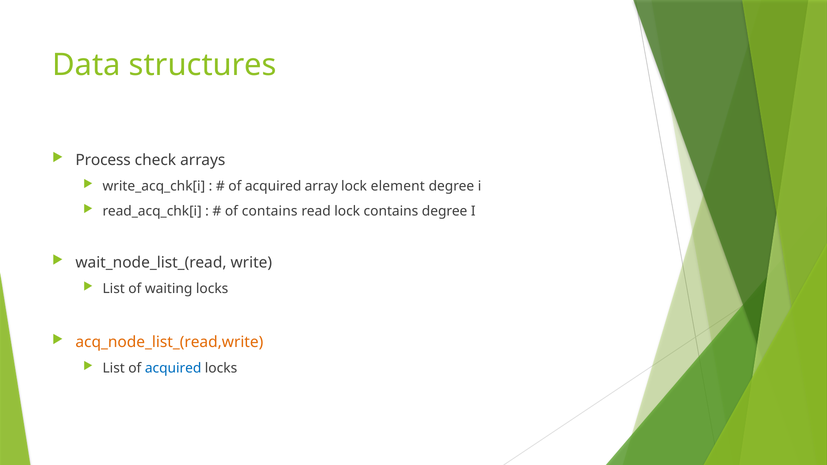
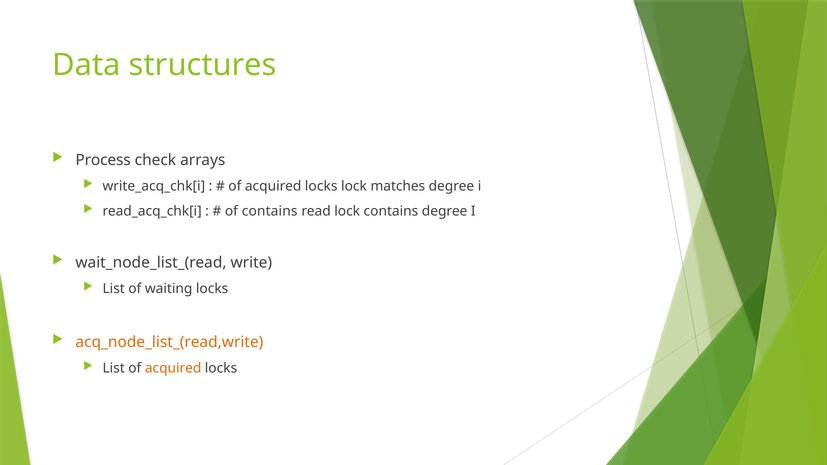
array: array -> locks (321, 186)
element: element -> matches (398, 186)
acquired colour: blue -> orange (173, 368)
